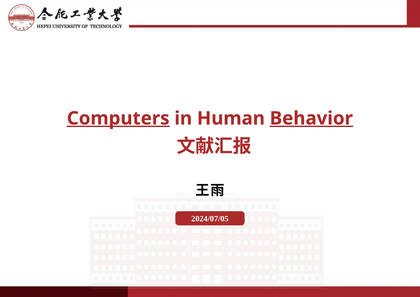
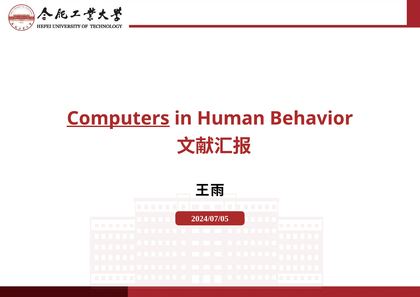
Behavior underline: present -> none (311, 119)
